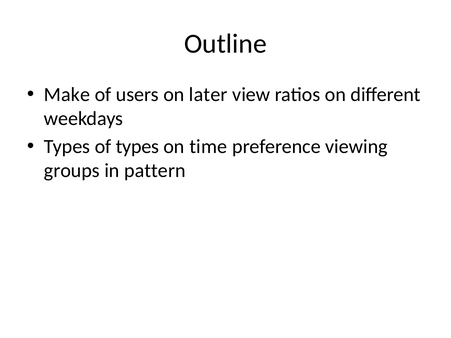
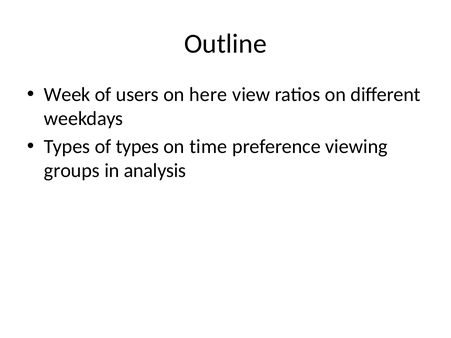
Make: Make -> Week (67, 95)
later: later -> here (208, 95)
pattern: pattern -> analysis (155, 171)
